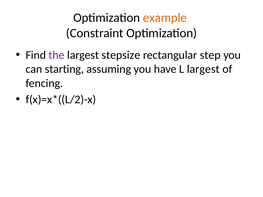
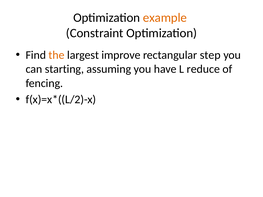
the colour: purple -> orange (57, 55)
stepsize: stepsize -> improve (121, 55)
L largest: largest -> reduce (203, 69)
